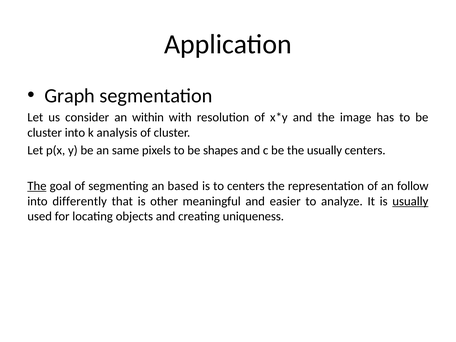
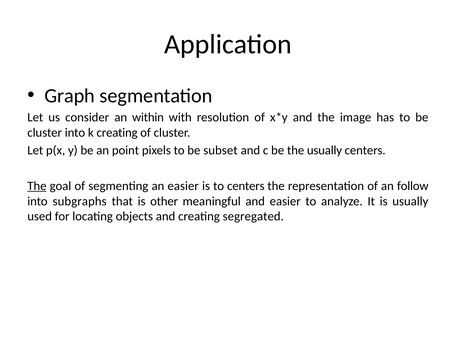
k analysis: analysis -> creating (117, 133)
same: same -> point (125, 150)
shapes: shapes -> subset (220, 150)
an based: based -> easier (183, 186)
differently: differently -> subgraphs (80, 201)
usually underline: present -> none (410, 201)
uniqueness: uniqueness -> segregated (253, 216)
